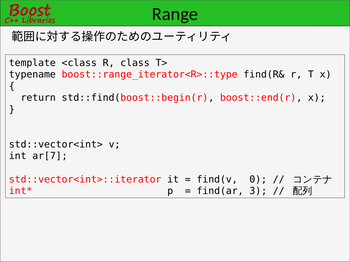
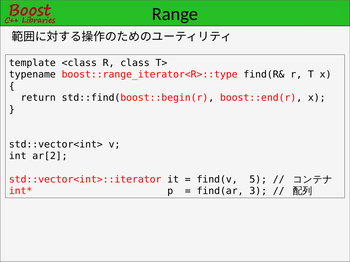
ar[7: ar[7 -> ar[2 (50, 156)
0: 0 -> 5 (258, 180)
